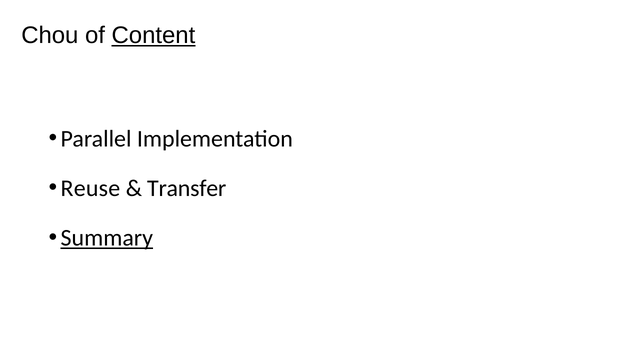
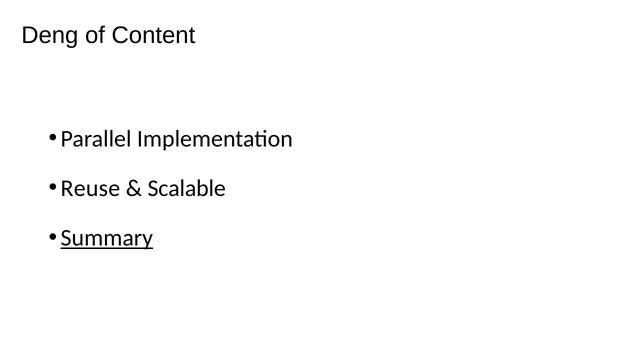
Chou: Chou -> Deng (50, 35)
Content underline: present -> none (153, 35)
Transfer: Transfer -> Scalable (187, 188)
